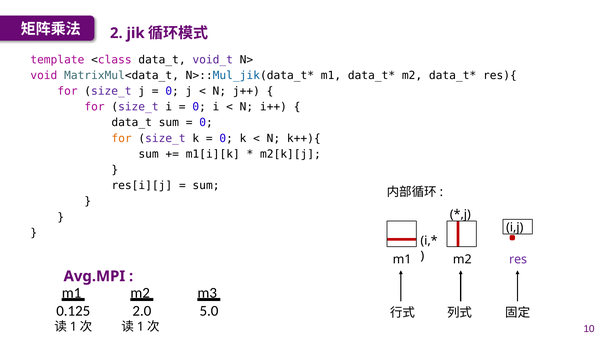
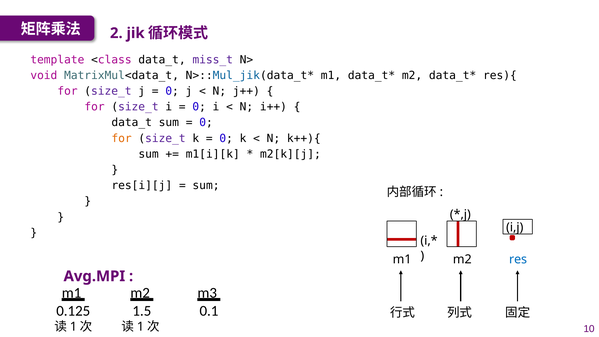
void_t: void_t -> miss_t (213, 60)
res colour: purple -> blue (518, 259)
2.0: 2.0 -> 1.5 (142, 311)
5.0: 5.0 -> 0.1 (209, 311)
